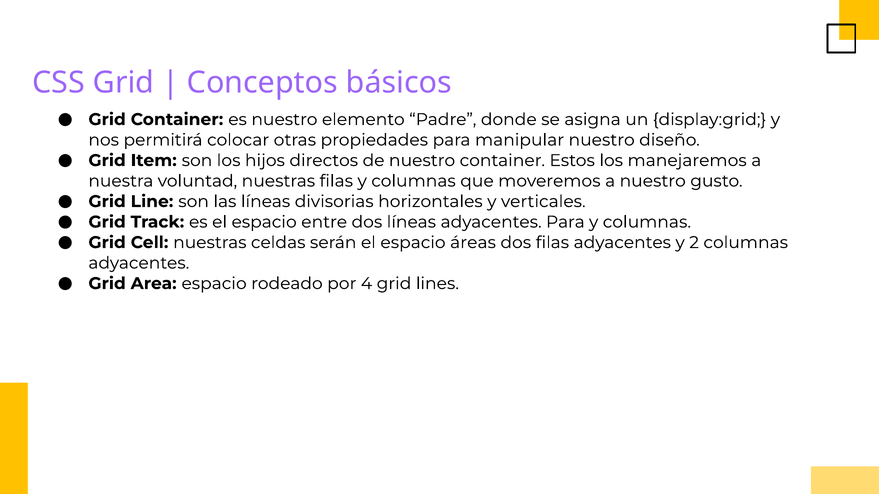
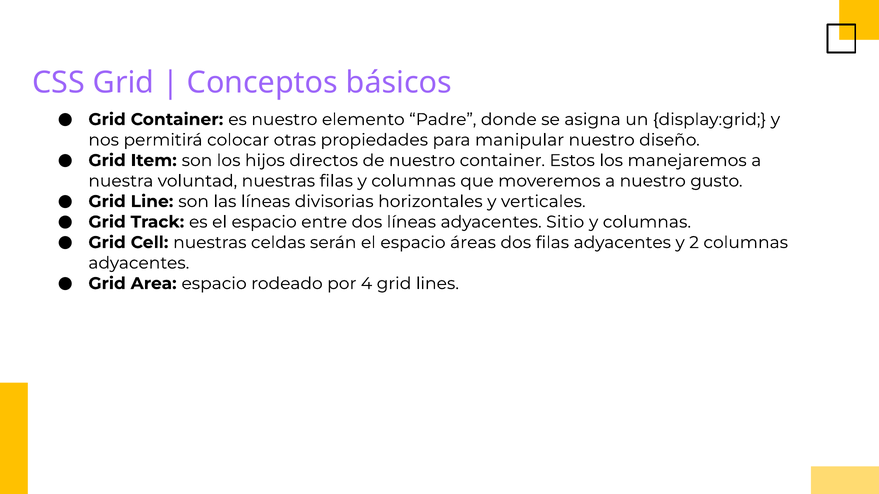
adyacentes Para: Para -> Sitio (565, 222)
